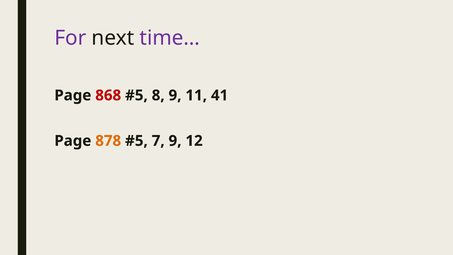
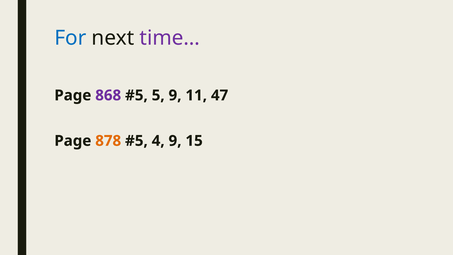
For colour: purple -> blue (70, 38)
868 colour: red -> purple (108, 95)
8: 8 -> 5 (158, 95)
41: 41 -> 47 (220, 95)
7: 7 -> 4 (158, 141)
12: 12 -> 15 (194, 141)
